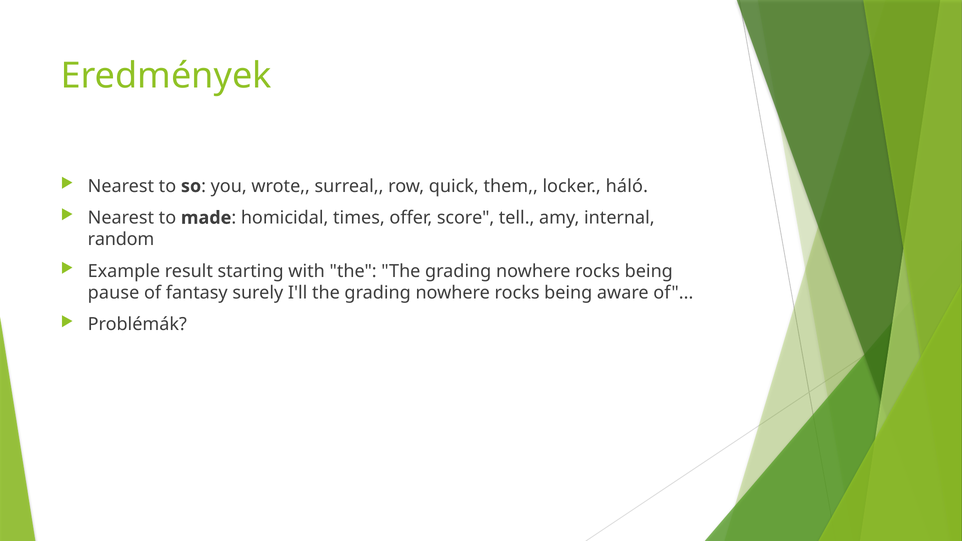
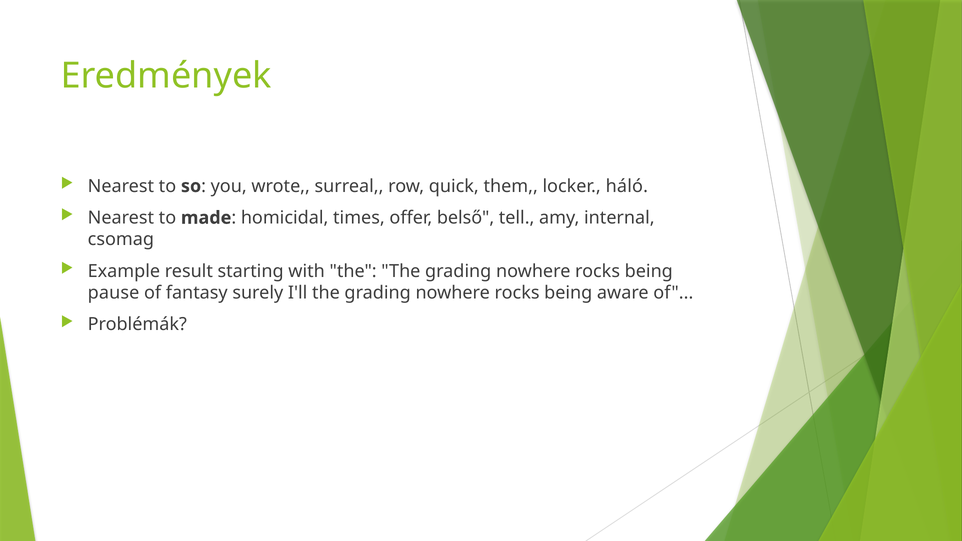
score: score -> belső (466, 218)
random: random -> csomag (121, 239)
